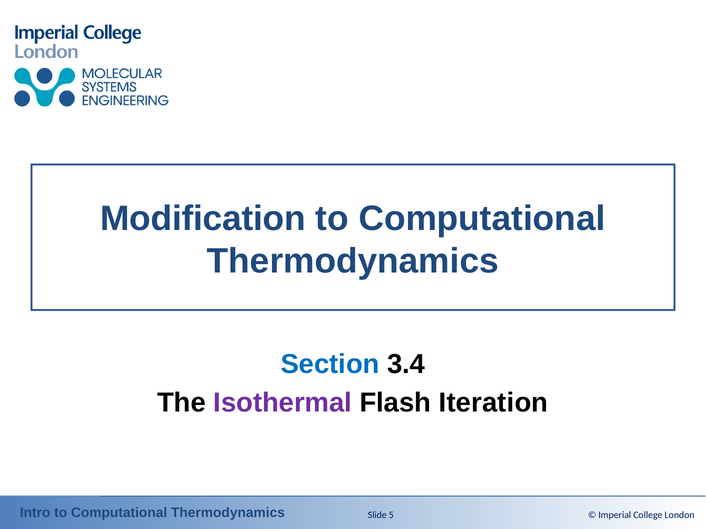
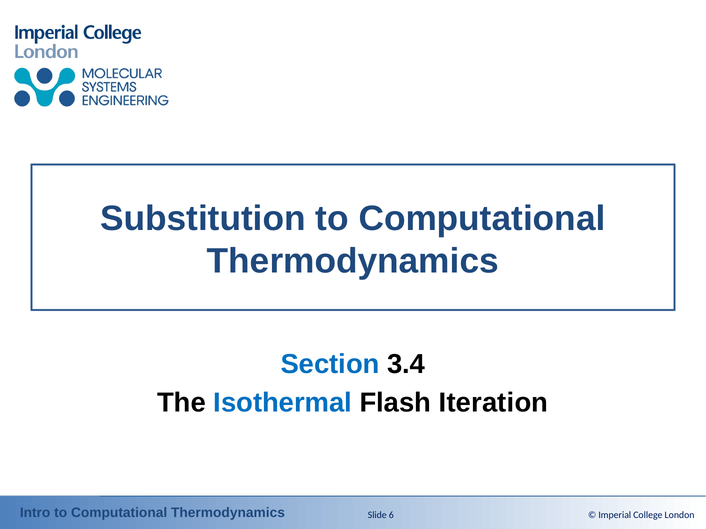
Modification: Modification -> Substitution (203, 219)
Isothermal colour: purple -> blue (283, 403)
5: 5 -> 6 (391, 516)
